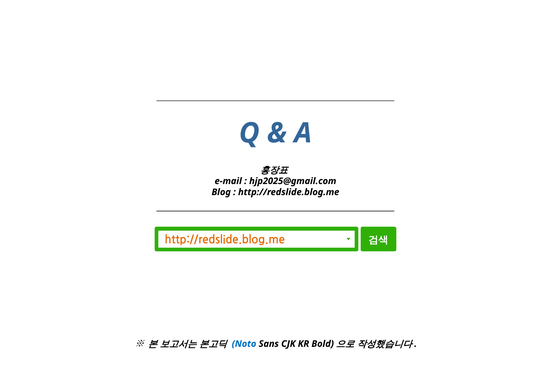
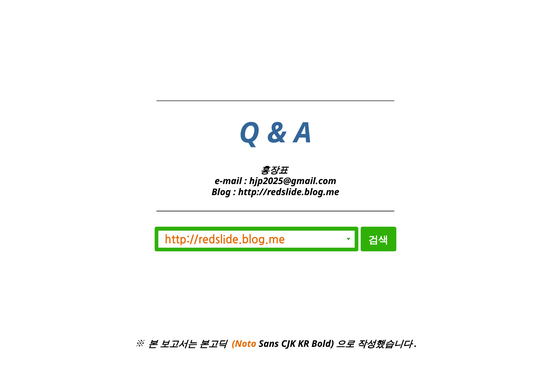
Noto colour: blue -> orange (244, 343)
